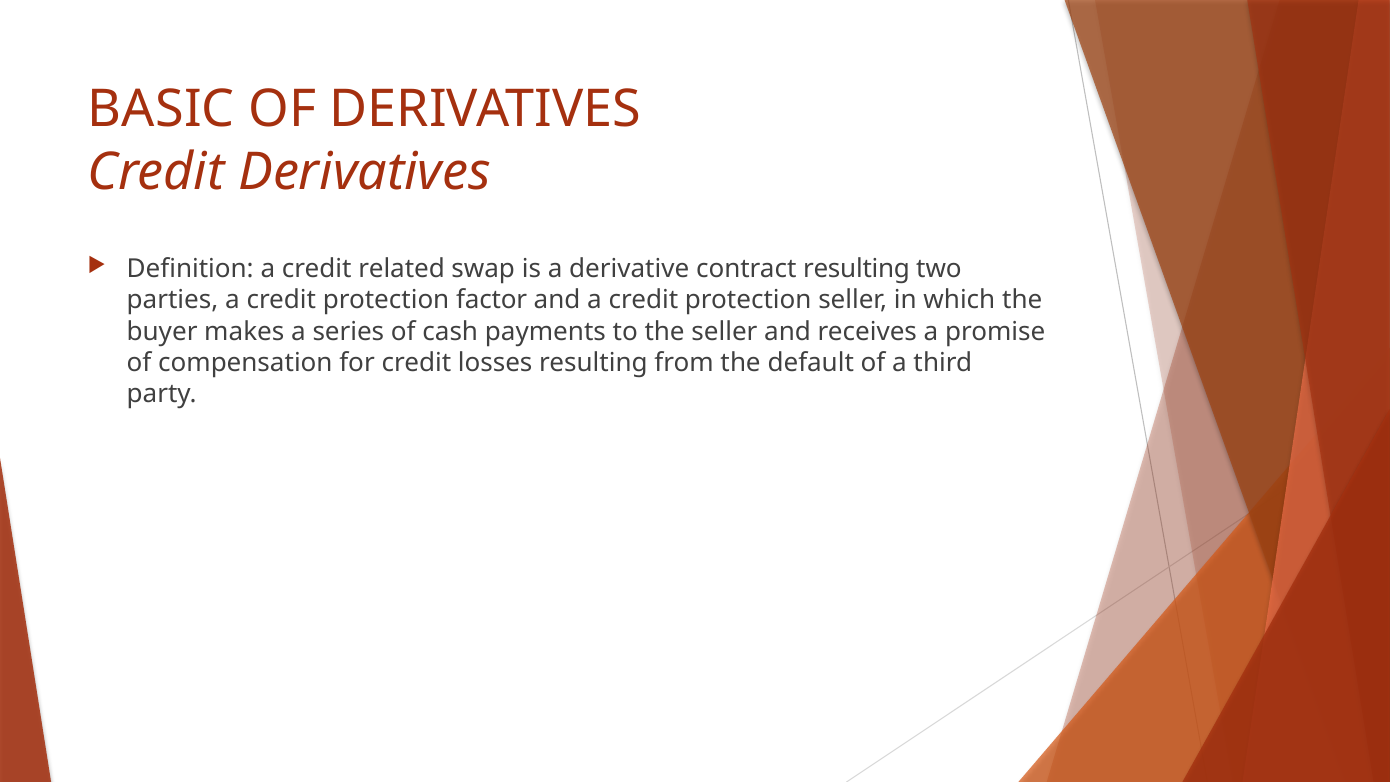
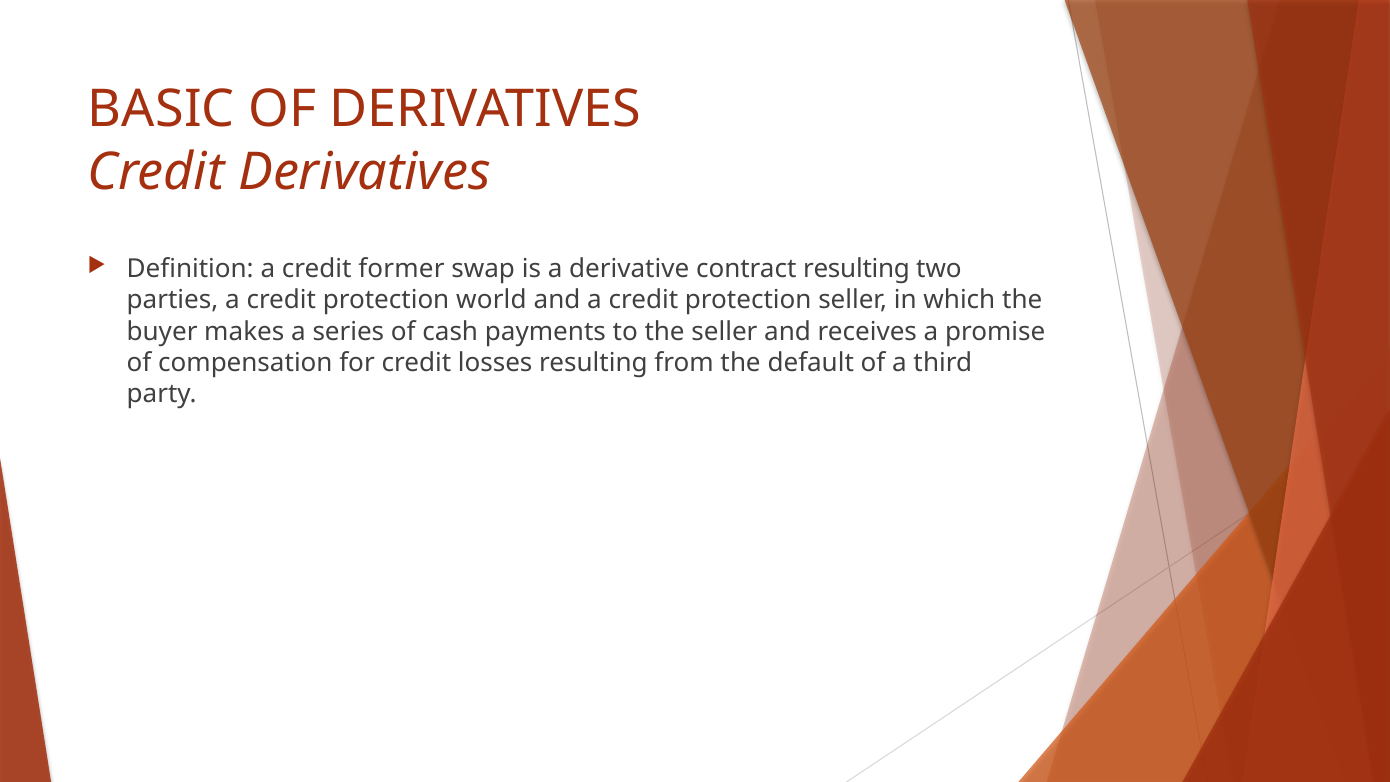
related: related -> former (401, 269)
factor: factor -> world (491, 300)
